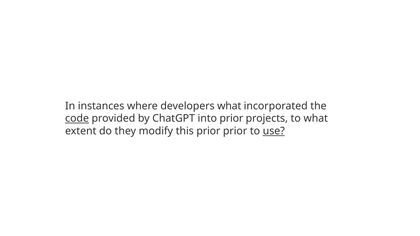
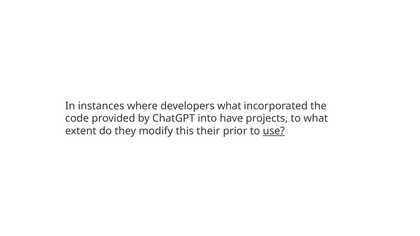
code underline: present -> none (77, 119)
into prior: prior -> have (231, 119)
this prior: prior -> their (208, 131)
